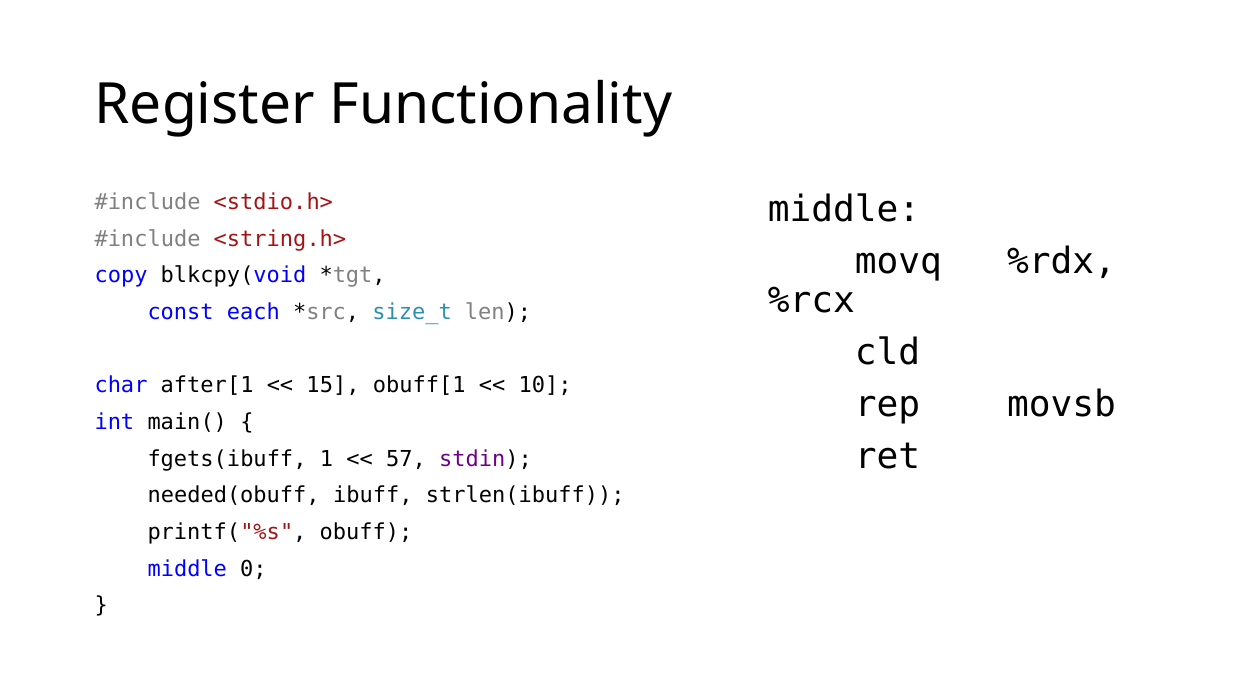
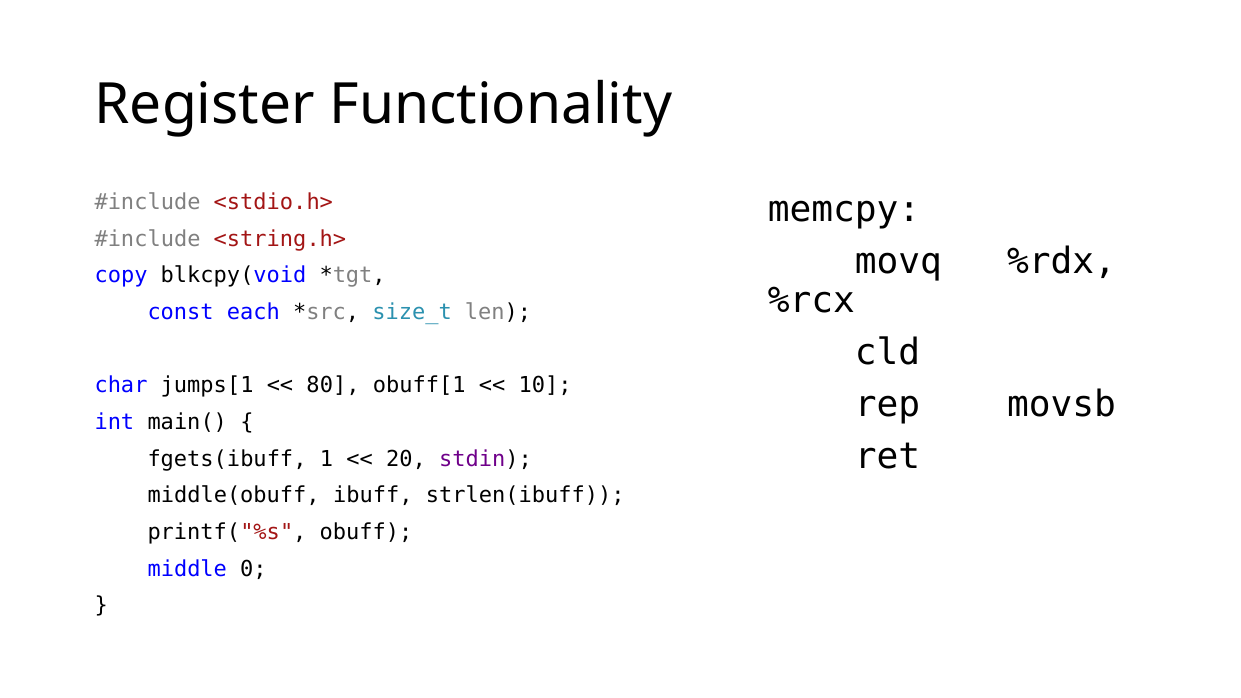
middle: middle -> memcpy (844, 210)
after[1: after[1 -> jumps[1 (207, 386)
15: 15 -> 80 (333, 386)
57: 57 -> 20 (406, 459)
needed(obuff: needed(obuff -> middle(obuff (234, 496)
